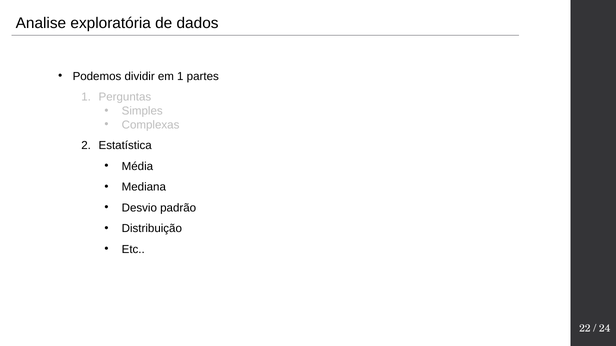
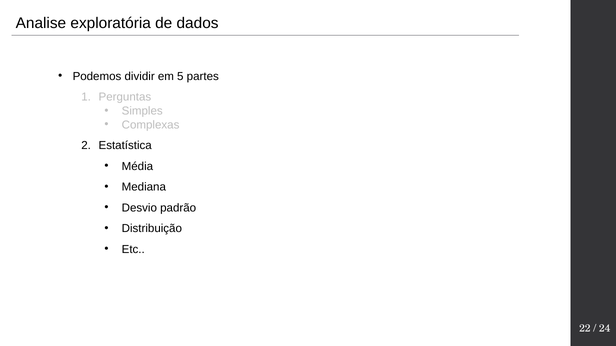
em 1: 1 -> 5 (180, 76)
